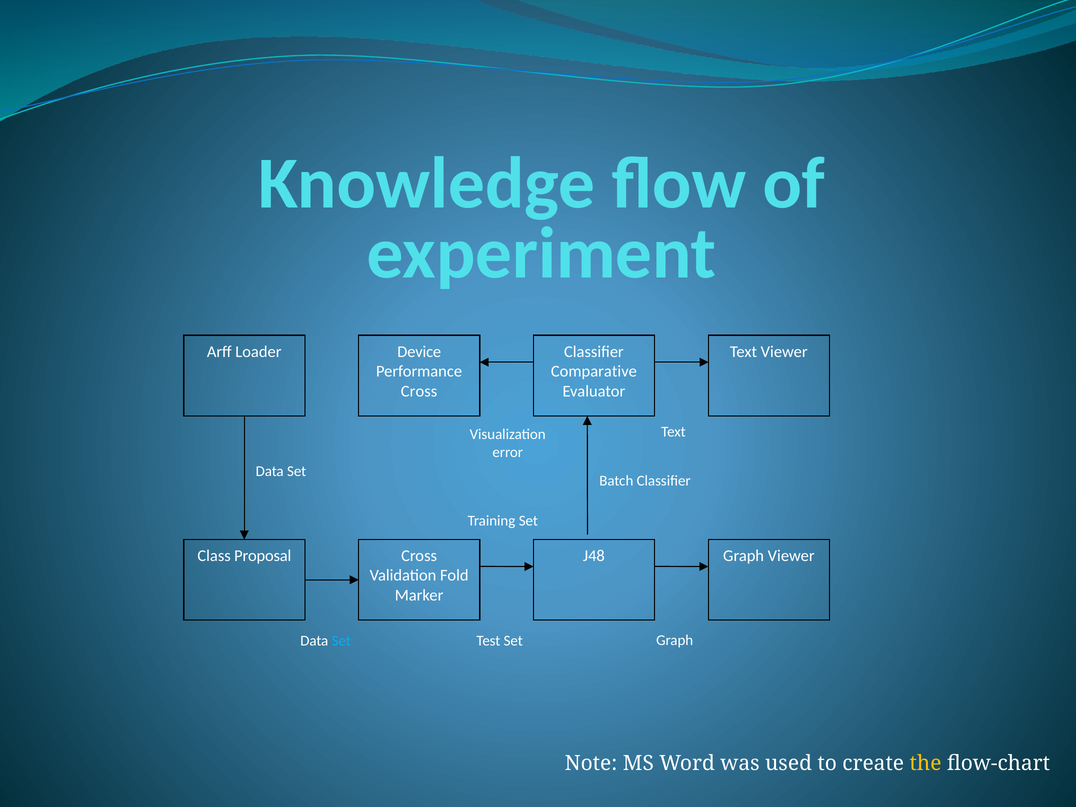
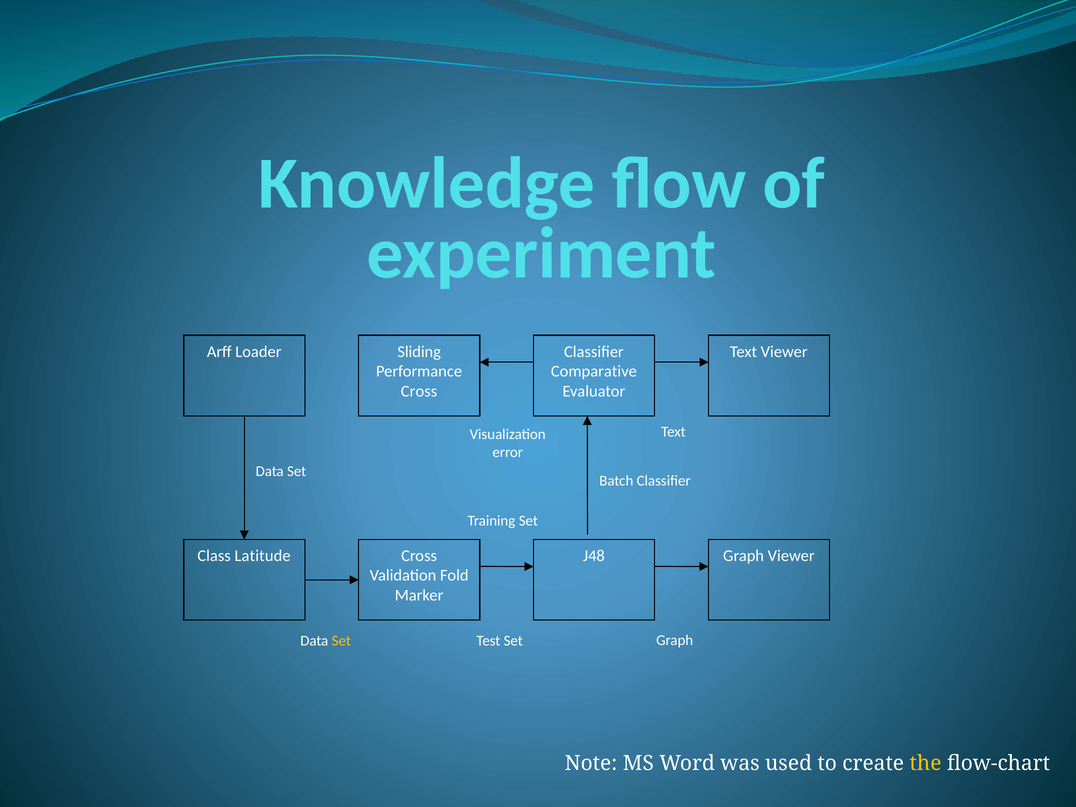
Device: Device -> Sliding (419, 352)
Proposal: Proposal -> Latitude (263, 556)
Set colour: light blue -> yellow (341, 641)
